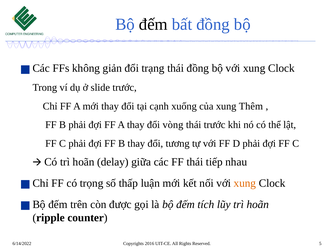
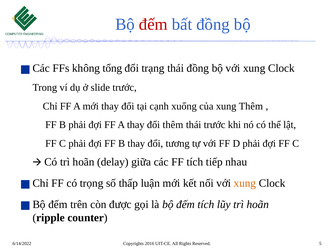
đếm colour: black -> red (153, 24)
giản: giản -> tổng (112, 68)
đổi vòng: vòng -> thêm (173, 125)
FF thái: thái -> tích (195, 162)
